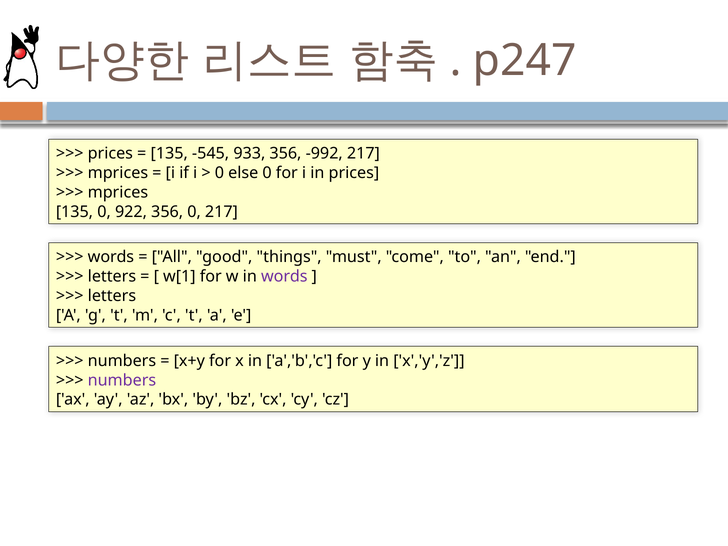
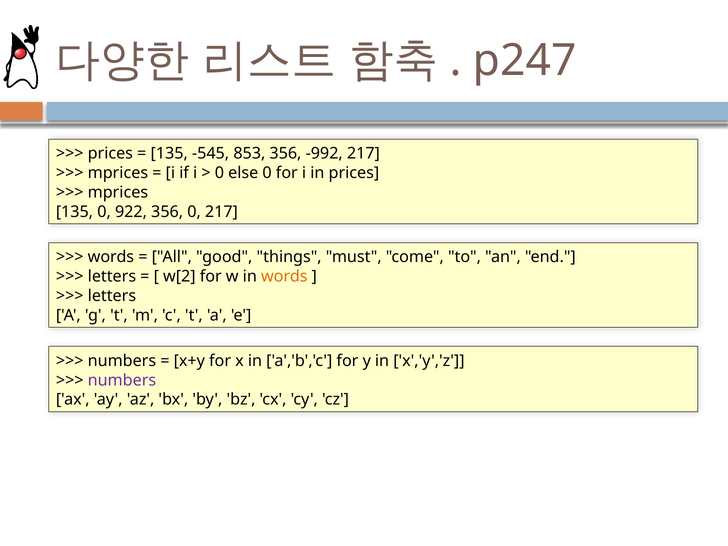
933: 933 -> 853 (249, 154)
w[1: w[1 -> w[2 (179, 277)
words colour: purple -> orange (284, 277)
